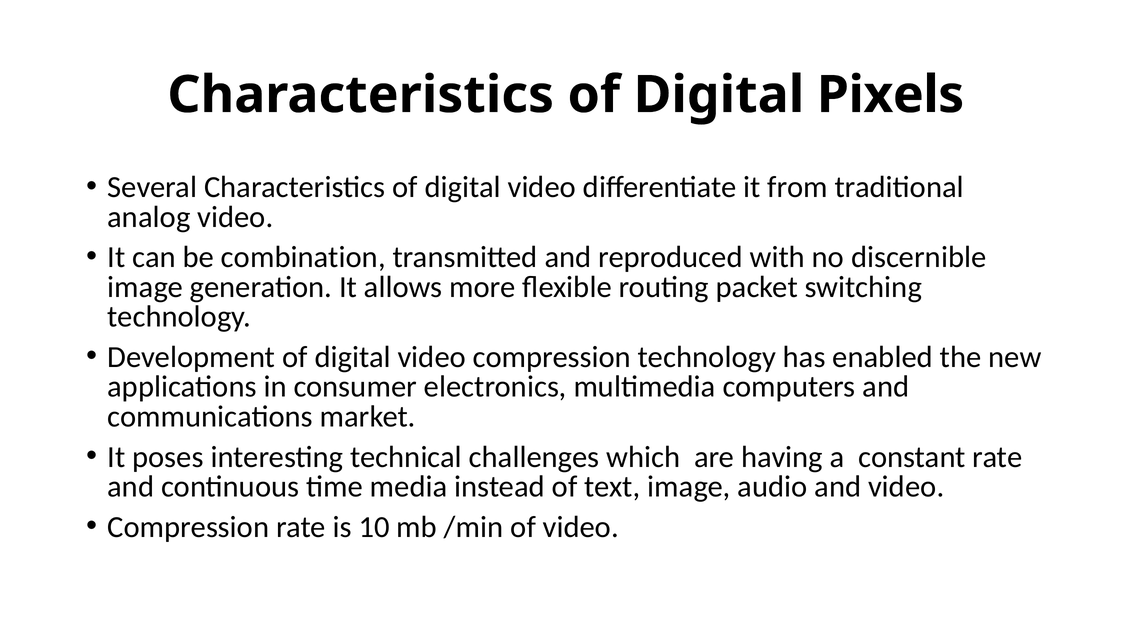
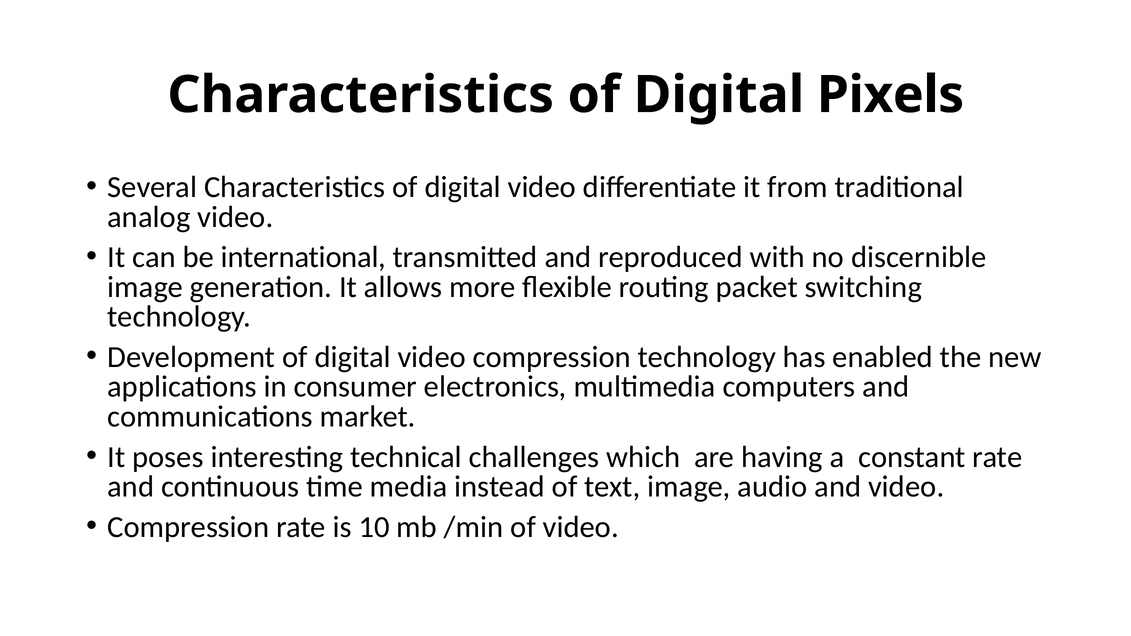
combination: combination -> international (303, 257)
